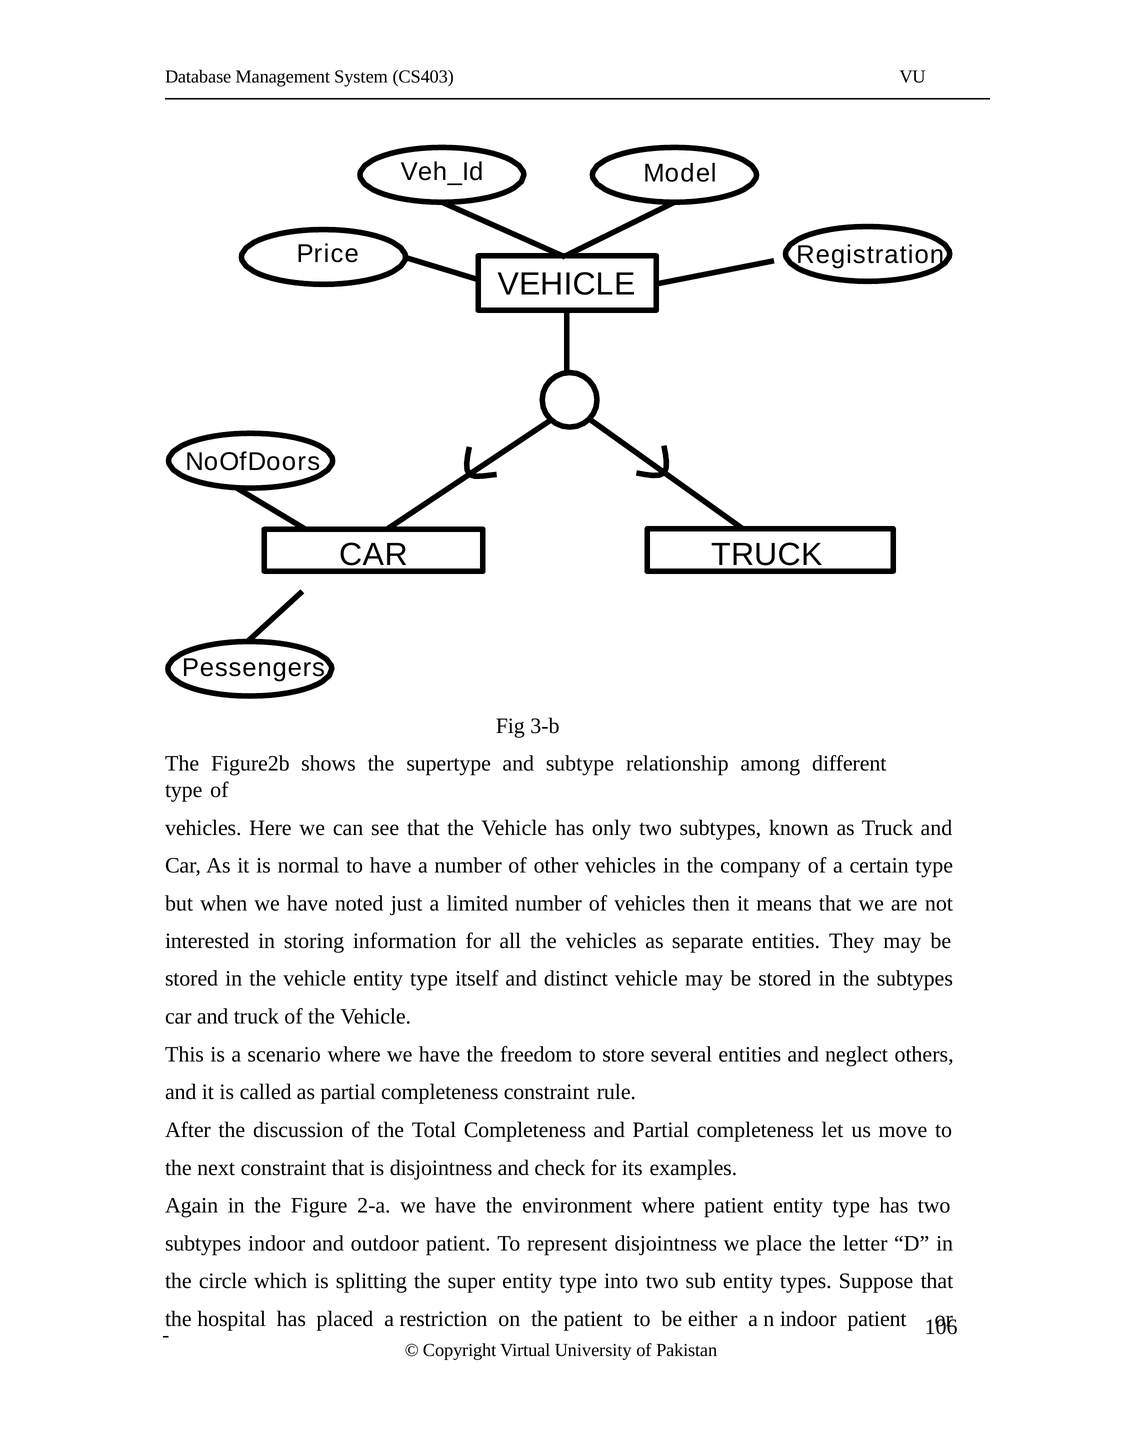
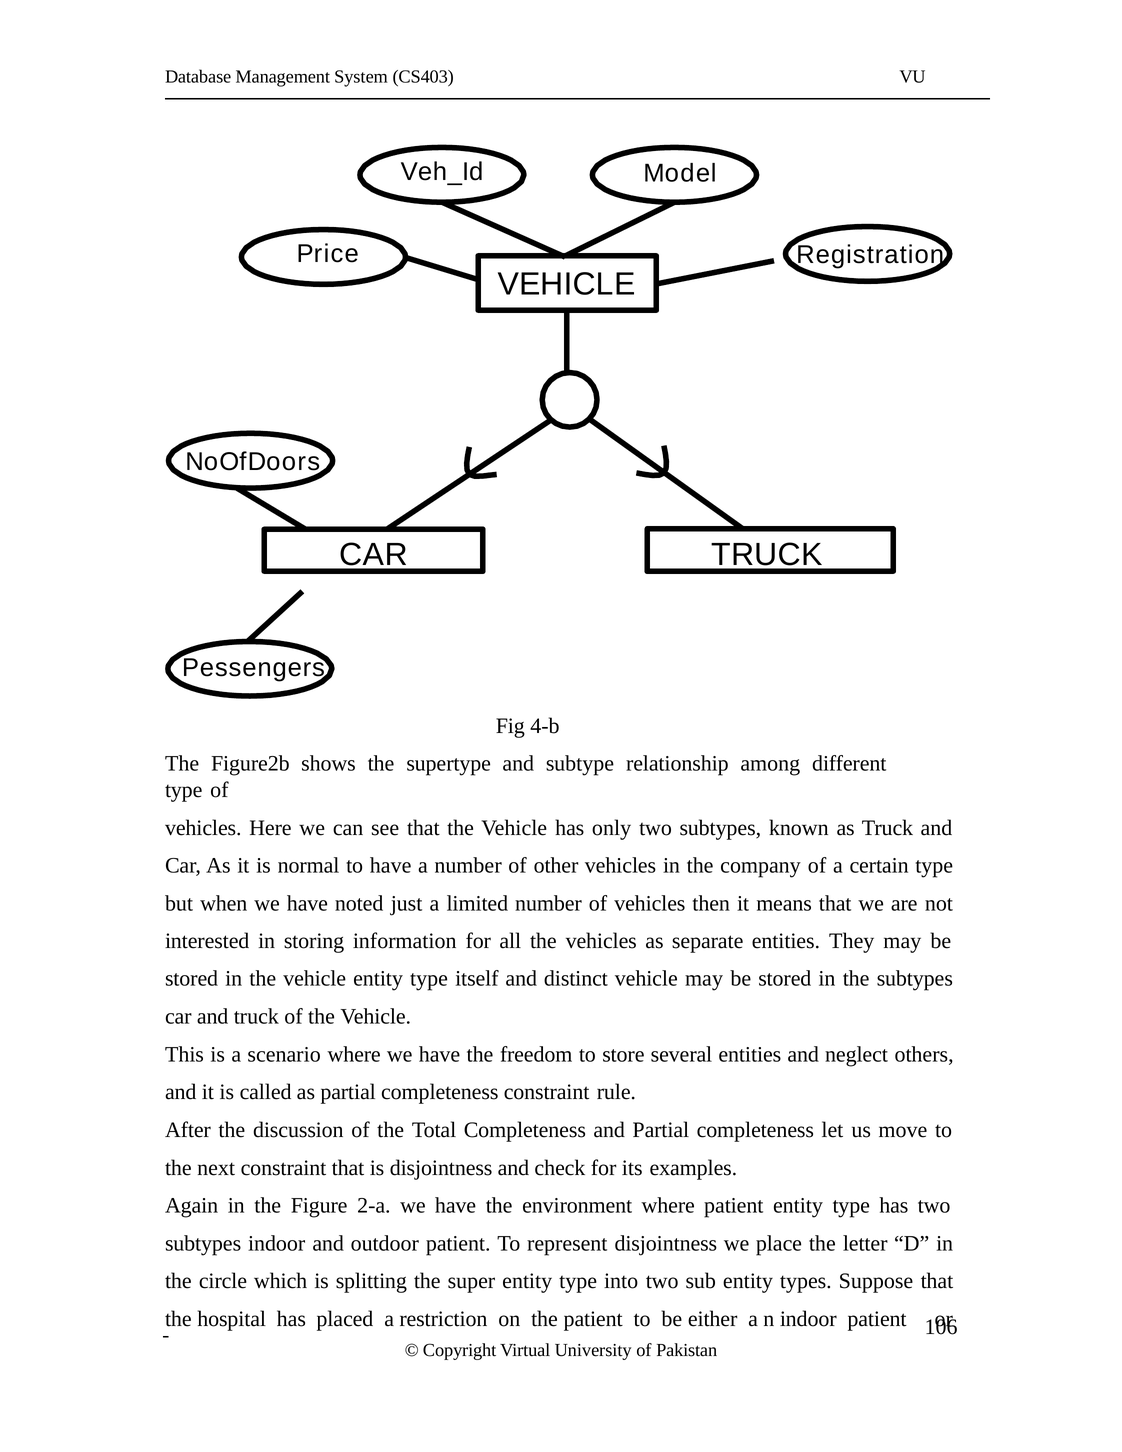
3-b: 3-b -> 4-b (545, 726)
